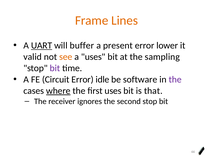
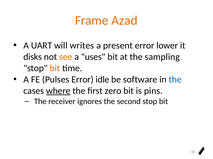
Lines: Lines -> Azad (125, 21)
UART underline: present -> none (42, 46)
buffer: buffer -> writes (82, 46)
valid: valid -> disks (33, 57)
bit colour: purple -> orange (55, 68)
Circuit: Circuit -> Pulses (56, 80)
the colour: purple -> blue (175, 80)
first uses: uses -> zero (113, 91)
that: that -> pins (153, 91)
